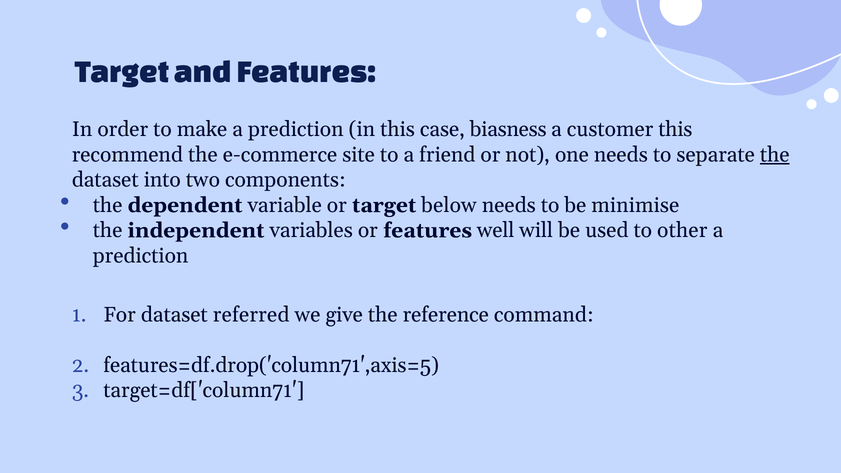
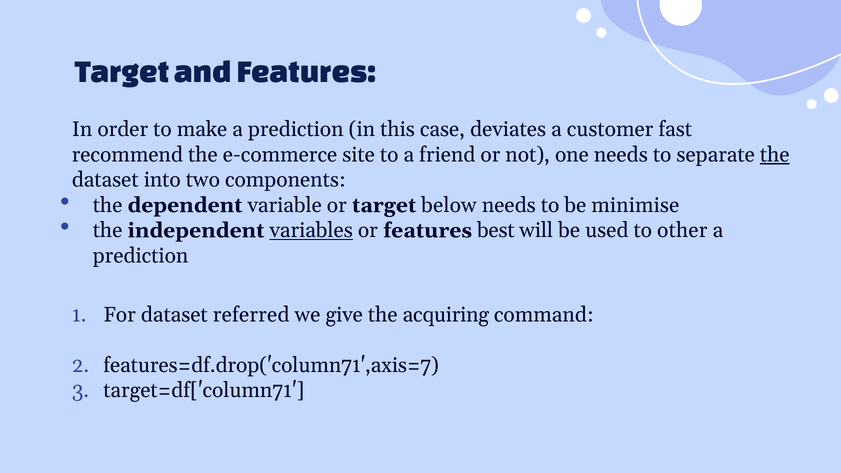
biasness: biasness -> deviates (508, 130)
customer this: this -> fast (675, 130)
variables underline: none -> present (311, 230)
well: well -> best (496, 230)
reference: reference -> acquiring (446, 315)
features=df.drop('column71',axis=5: features=df.drop('column71',axis=5 -> features=df.drop('column71',axis=7 (271, 365)
